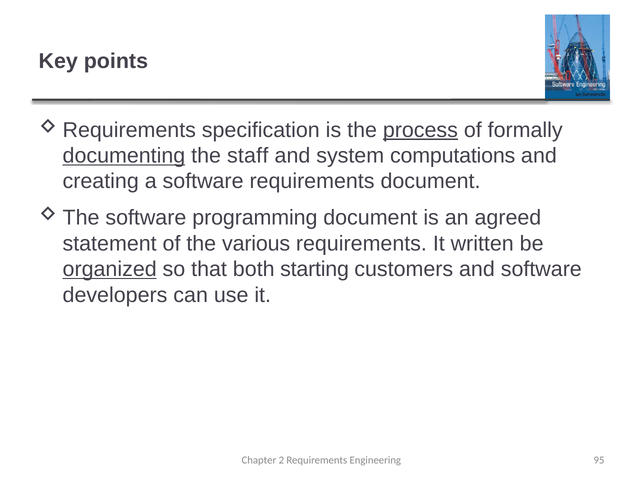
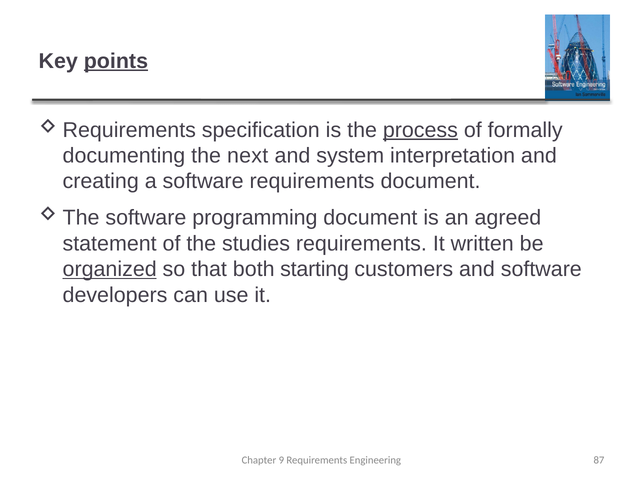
points underline: none -> present (116, 61)
documenting underline: present -> none (124, 156)
staff: staff -> next (248, 156)
computations: computations -> interpretation (453, 156)
various: various -> studies (256, 244)
2: 2 -> 9 (281, 461)
95: 95 -> 87 (599, 460)
